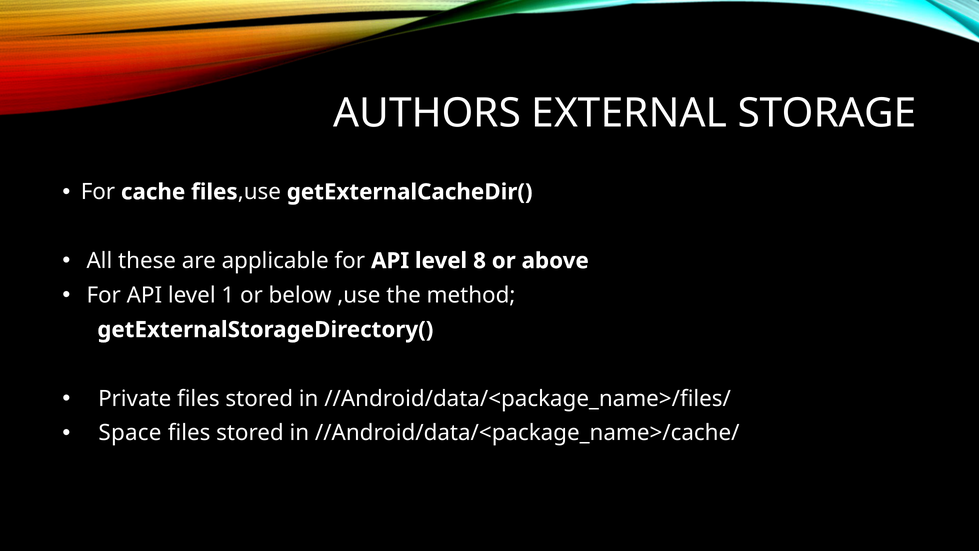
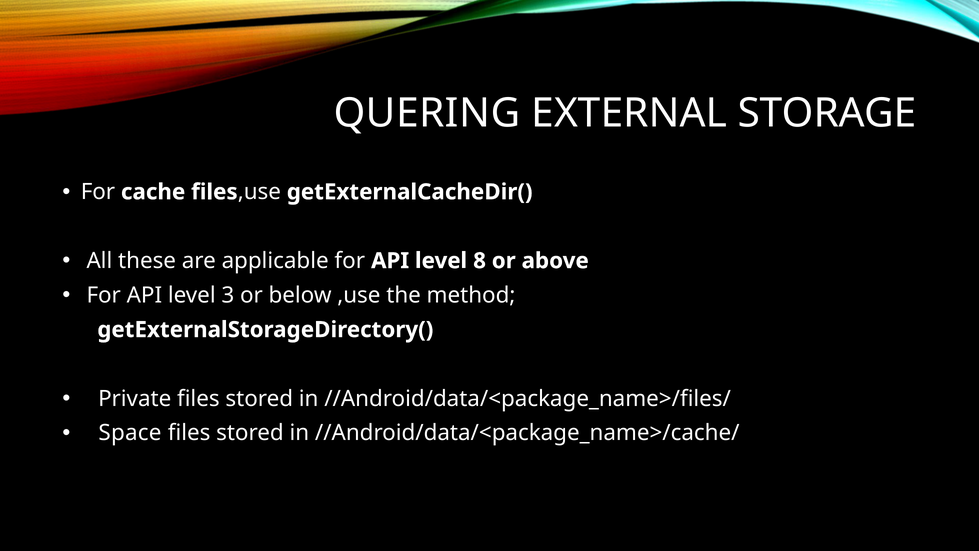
AUTHORS: AUTHORS -> QUERING (427, 113)
1: 1 -> 3 (228, 295)
